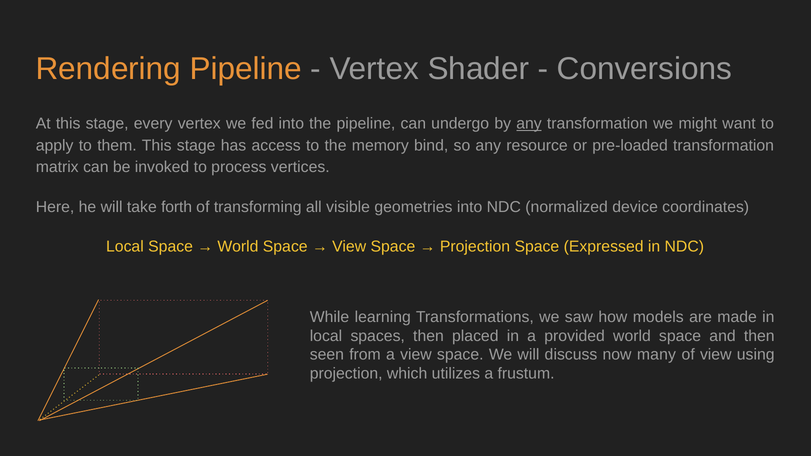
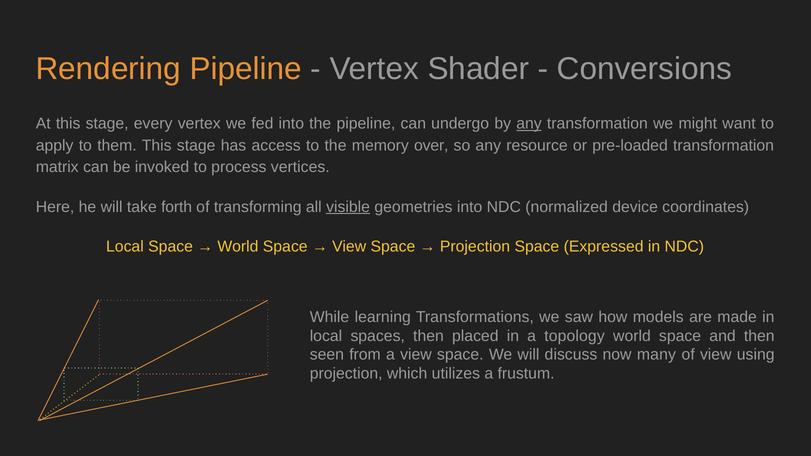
bind: bind -> over (431, 145)
visible underline: none -> present (348, 207)
provided: provided -> topology (575, 336)
